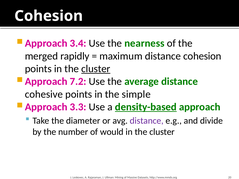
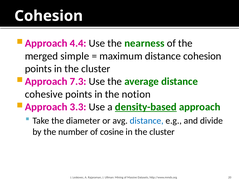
3.4: 3.4 -> 4.4 (78, 43)
rapidly: rapidly -> simple (75, 56)
cluster underline: present -> none (96, 69)
7.2: 7.2 -> 7.3 (78, 82)
simple: simple -> notion (136, 94)
distance colour: purple -> blue (147, 121)
would: would -> cosine (112, 132)
